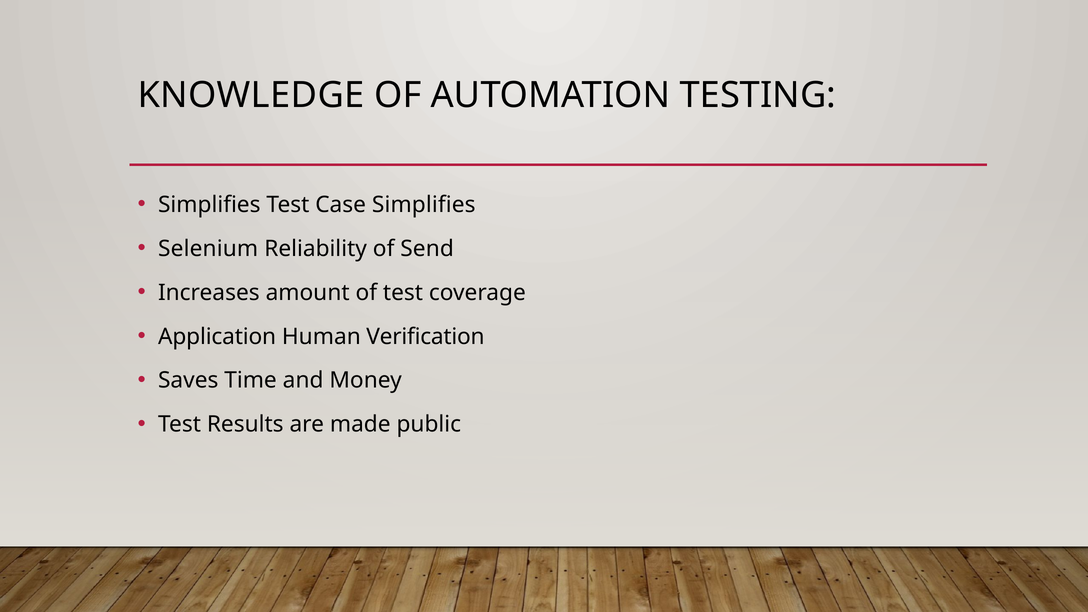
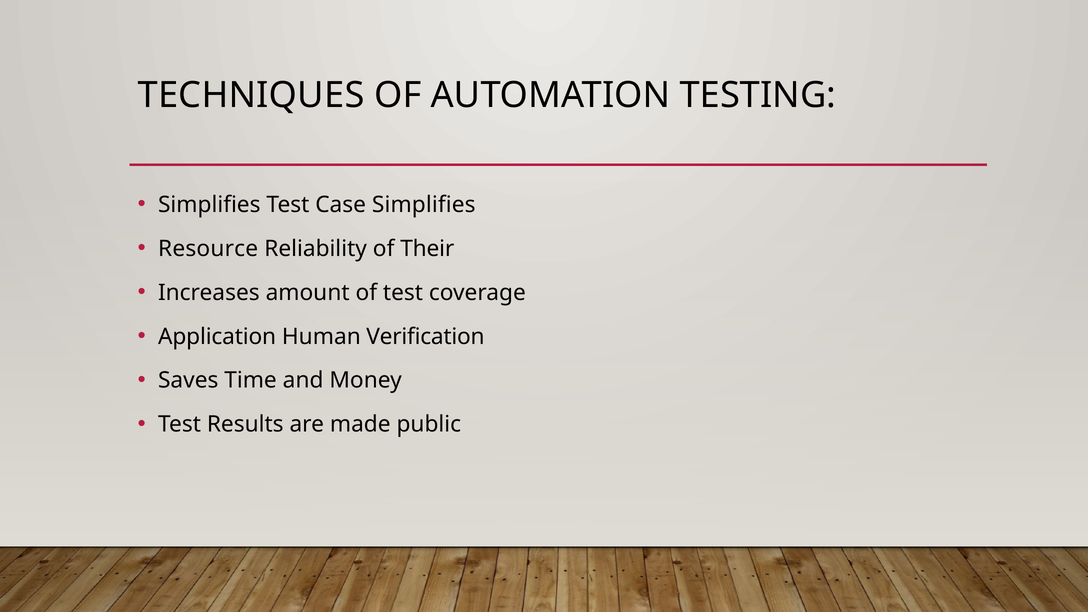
KNOWLEDGE: KNOWLEDGE -> TECHNIQUES (251, 95)
Selenium: Selenium -> Resource (208, 249)
Send: Send -> Their (427, 249)
